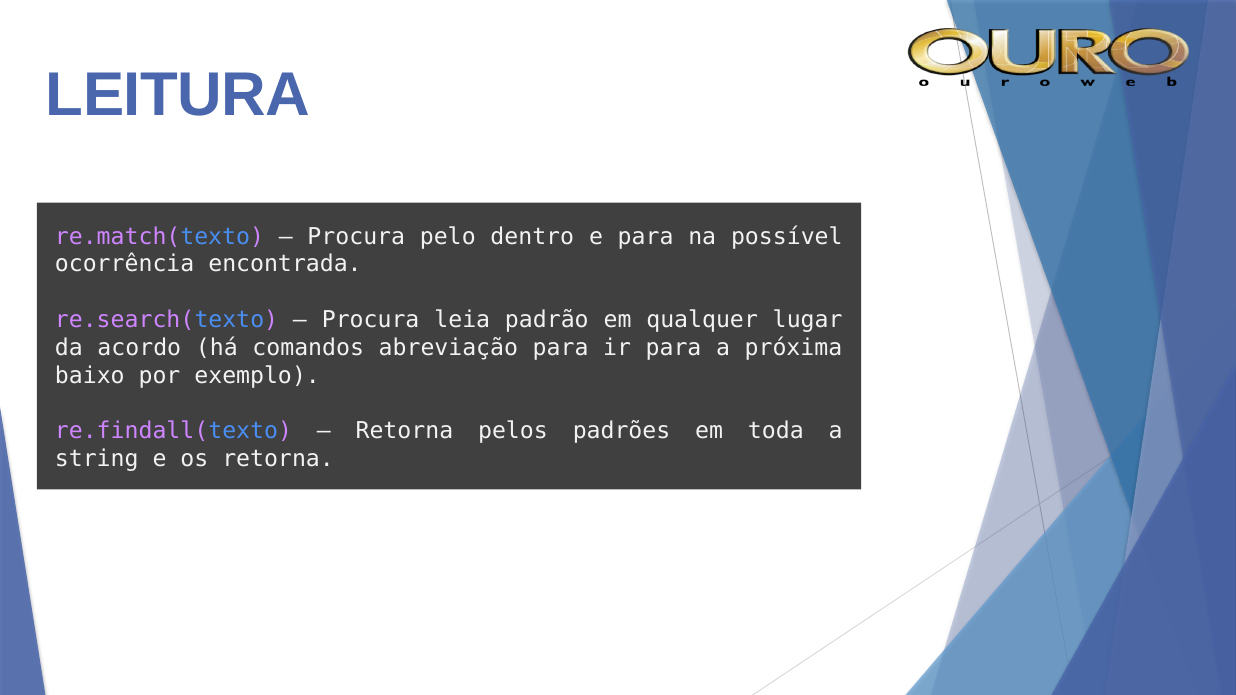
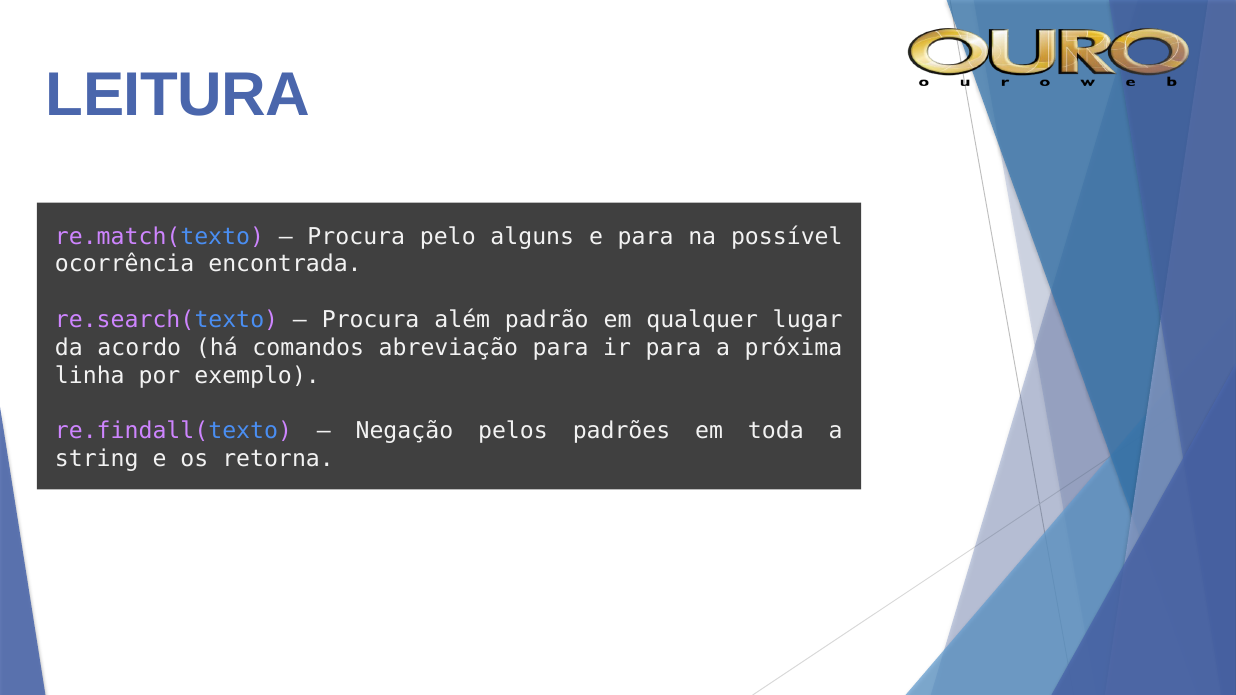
dentro: dentro -> alguns (532, 237)
leia: leia -> além (462, 320)
baixo: baixo -> linha (90, 376)
Retorna: Retorna -> Negação (404, 431)
